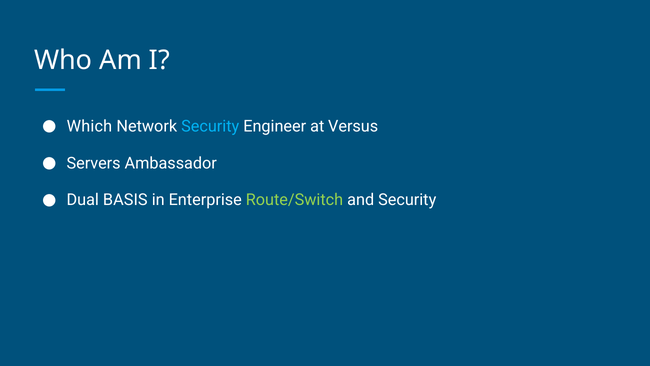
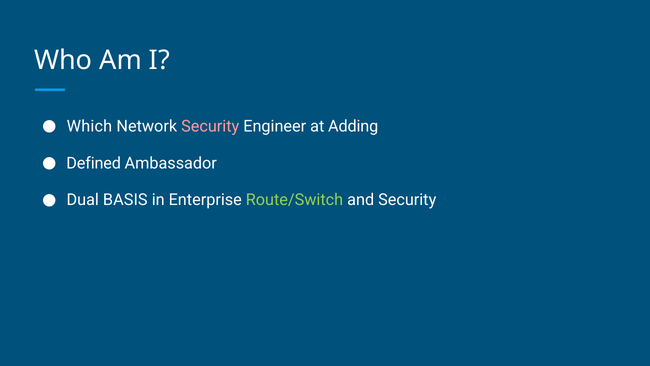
Security colour: light blue -> pink (210, 126)
Versus: Versus -> Adding (353, 126)
Servers: Servers -> Defined (94, 163)
